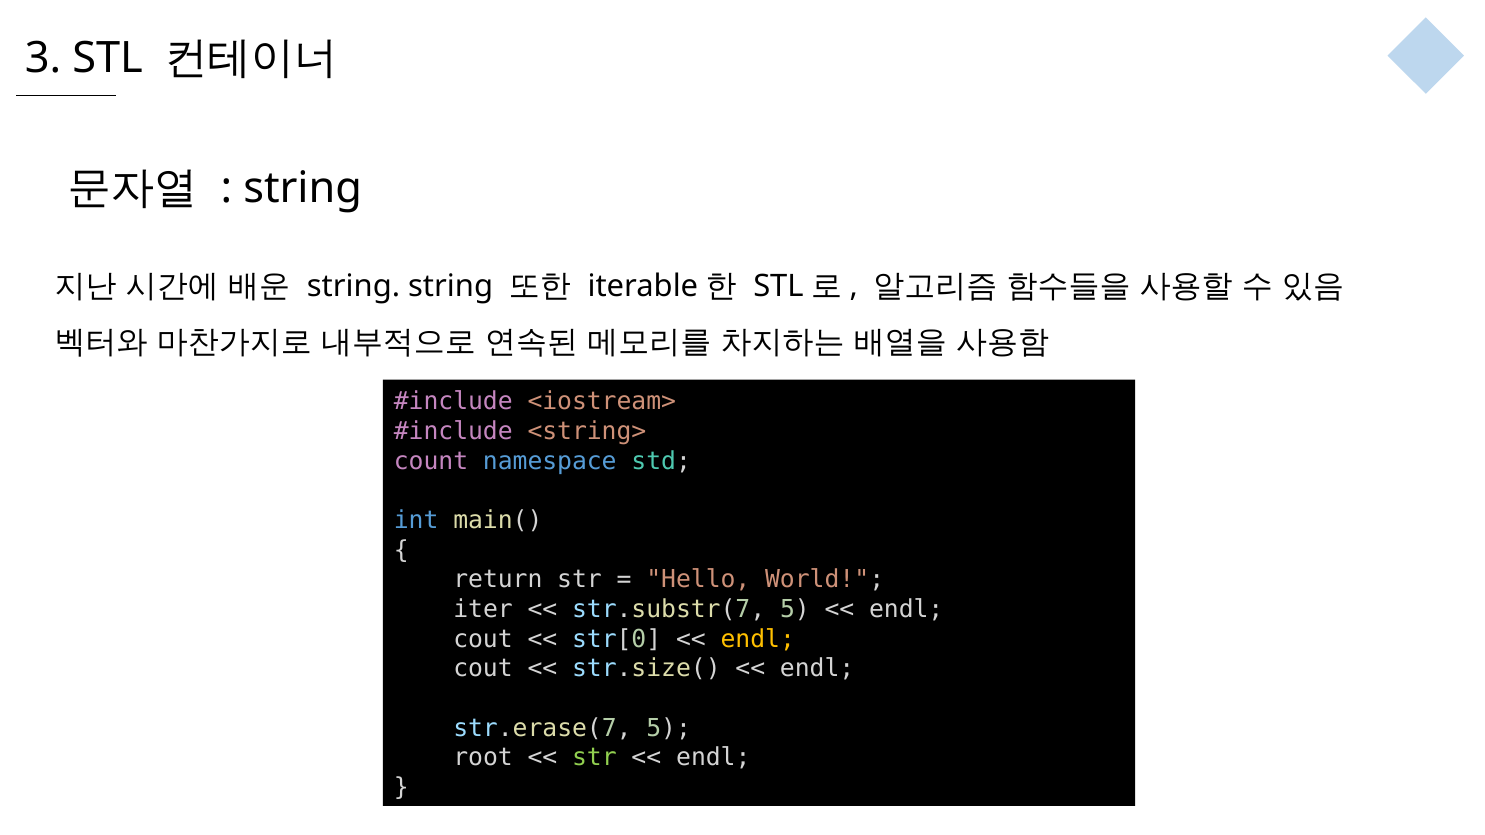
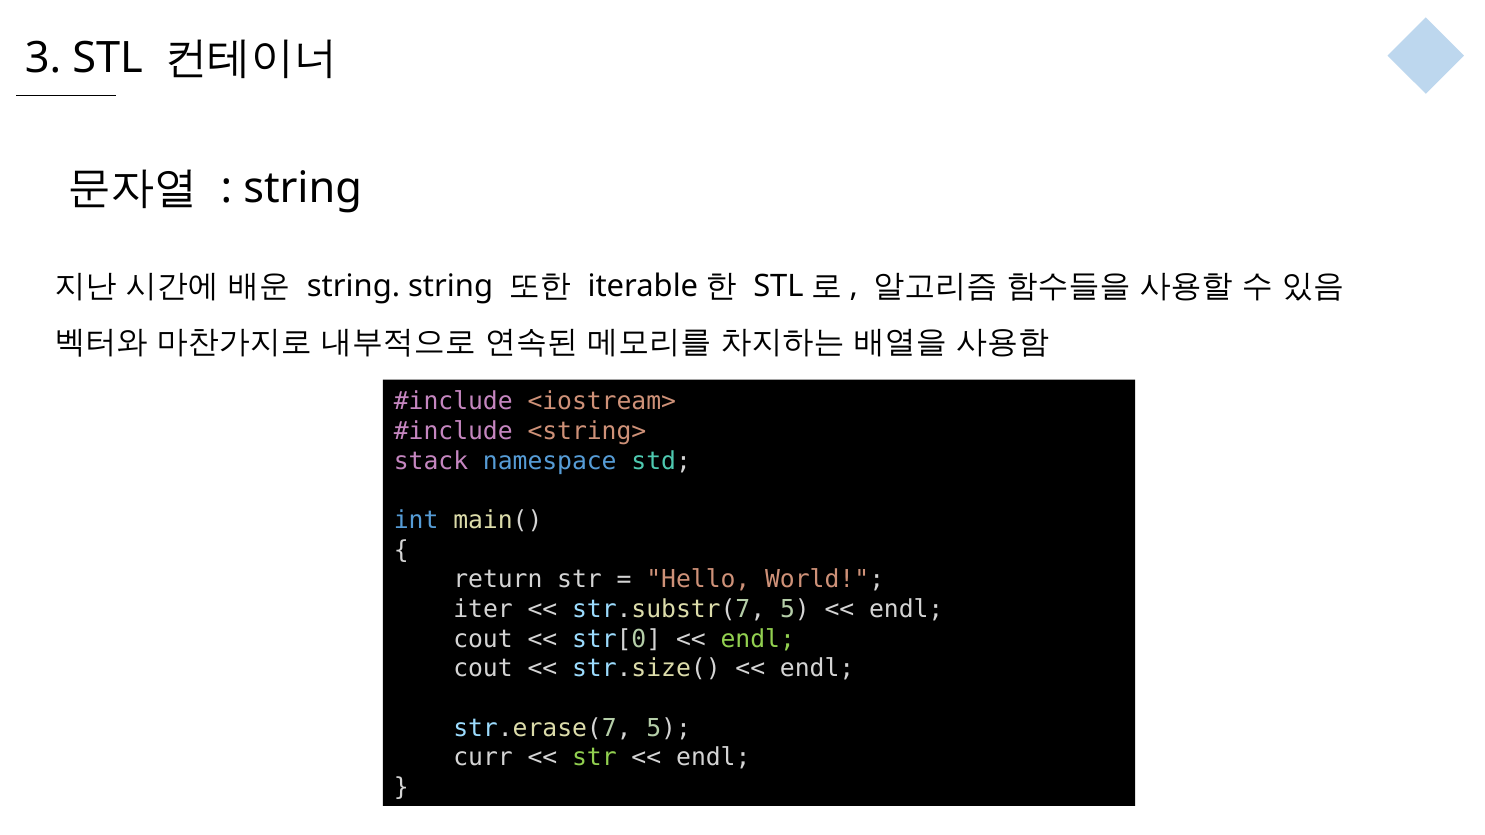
count: count -> stack (431, 461)
endl colour: yellow -> light green (758, 639)
root: root -> curr (483, 758)
